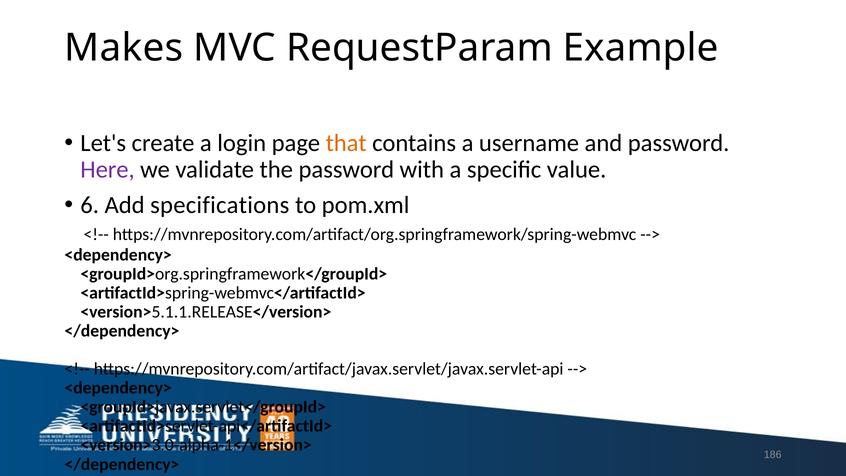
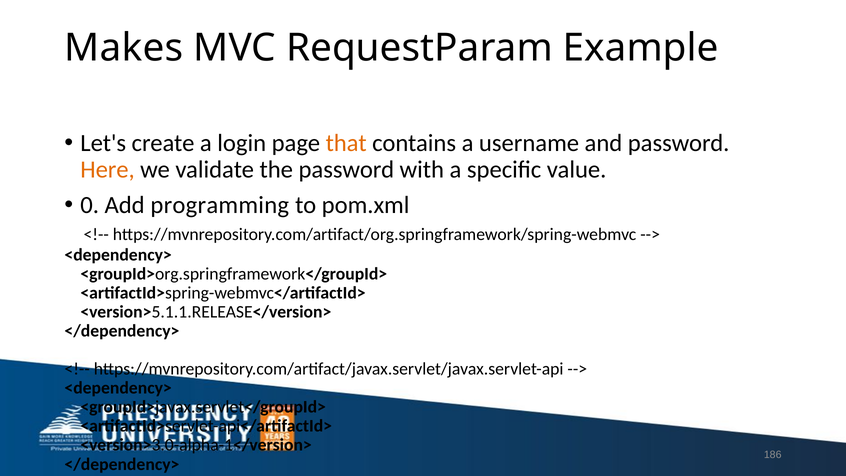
Here colour: purple -> orange (108, 170)
6: 6 -> 0 (90, 205)
specifications: specifications -> programming (220, 205)
